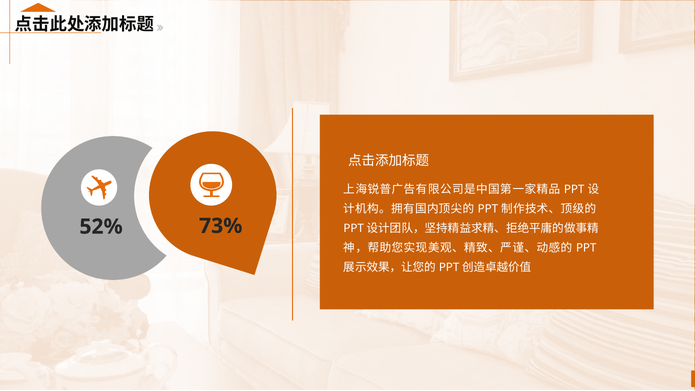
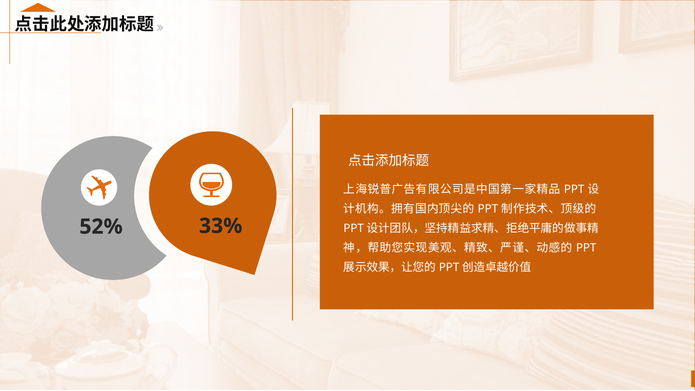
73%: 73% -> 33% (221, 226)
